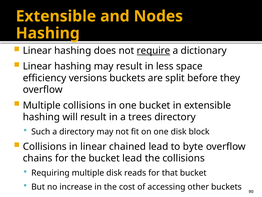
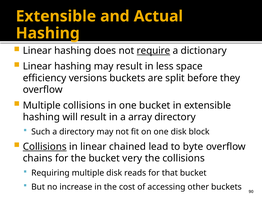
Nodes: Nodes -> Actual (158, 16)
trees: trees -> array (140, 117)
Collisions underline: none -> present (45, 146)
bucket lead: lead -> very (132, 158)
